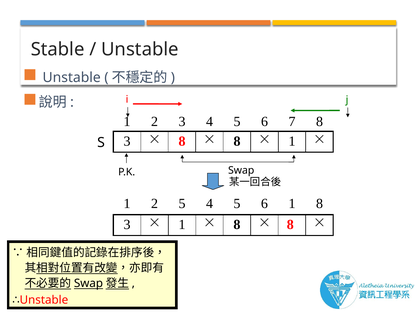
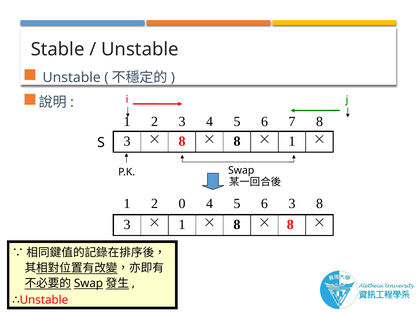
2 5: 5 -> 0 (182, 203)
6 1: 1 -> 3 (292, 203)
